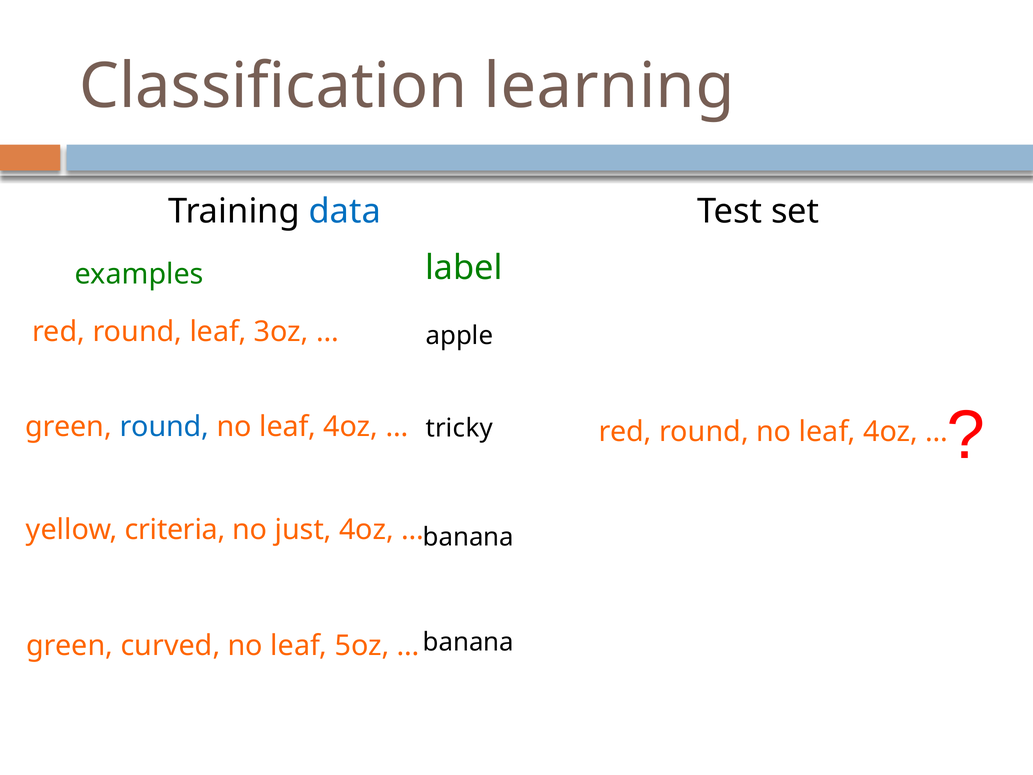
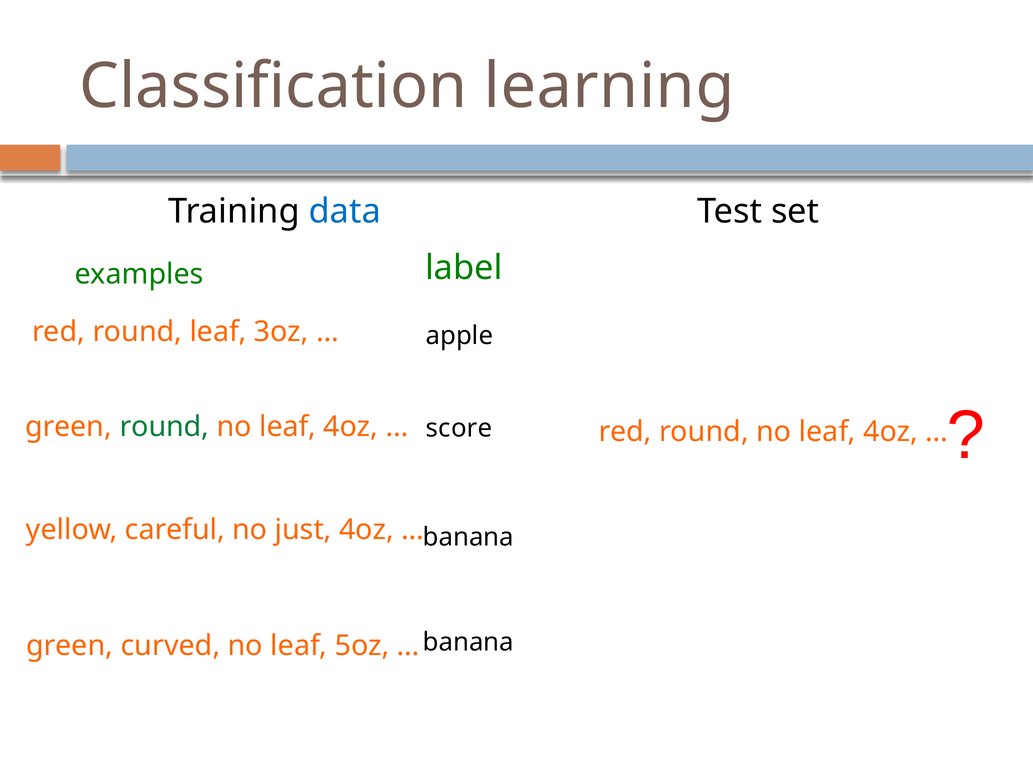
round colour: blue -> green (164, 427)
tricky: tricky -> score (459, 428)
criteria: criteria -> careful (175, 530)
